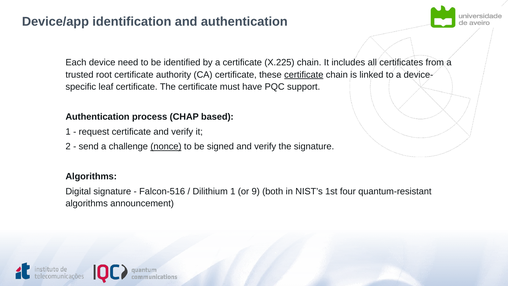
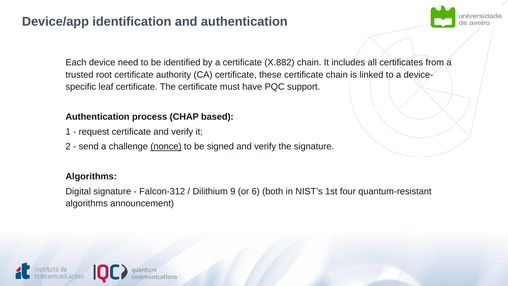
X.225: X.225 -> X.882 (279, 63)
certificate underline: present -> none (304, 75)
Falcon-516: Falcon-516 -> Falcon-312 (162, 191)
Dilithium 1: 1 -> 9 (233, 191)
9: 9 -> 6 (256, 191)
